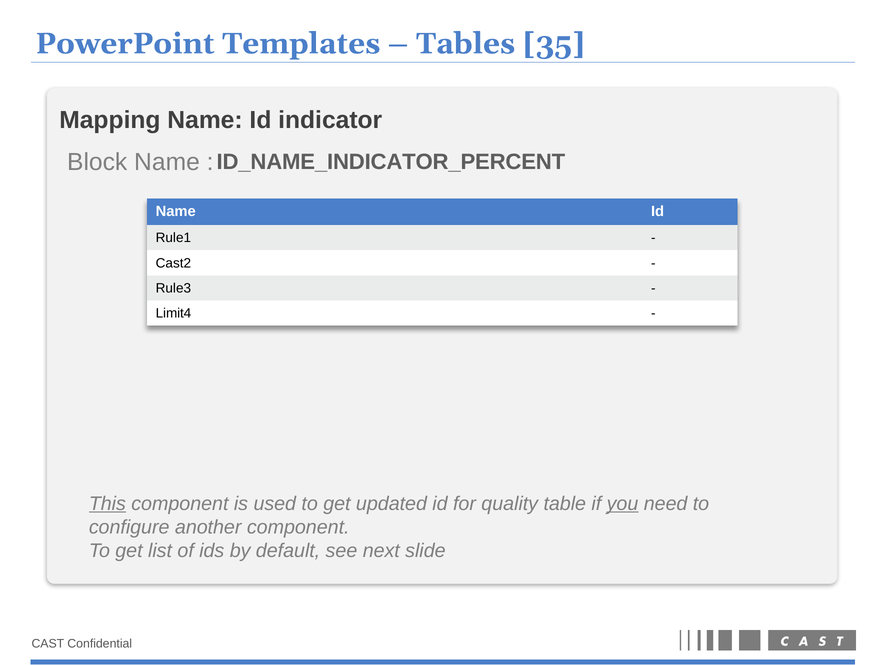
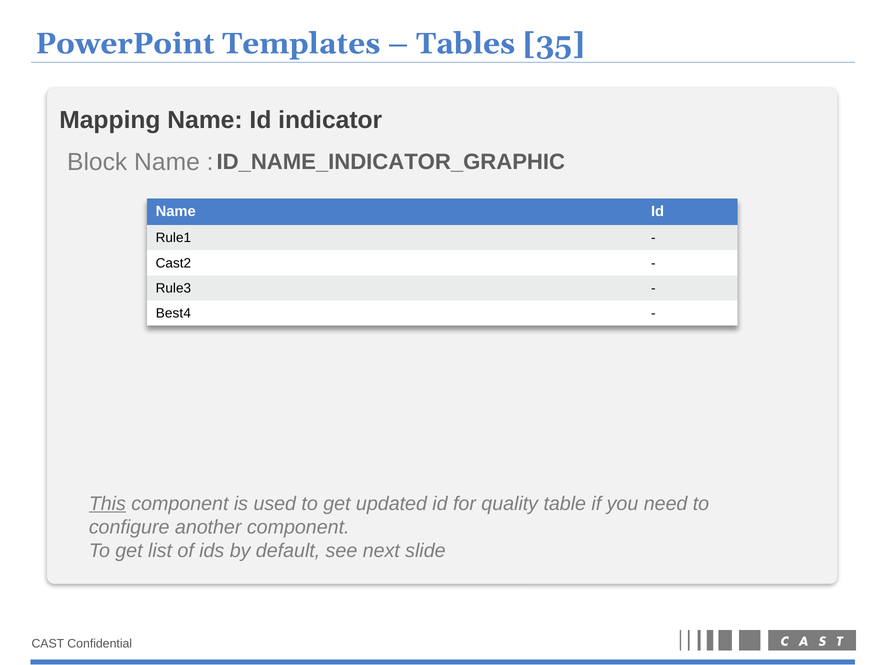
ID_NAME_INDICATOR_PERCENT: ID_NAME_INDICATOR_PERCENT -> ID_NAME_INDICATOR_GRAPHIC (391, 162)
Limit4: Limit4 -> Best4 (173, 313)
you underline: present -> none (623, 503)
